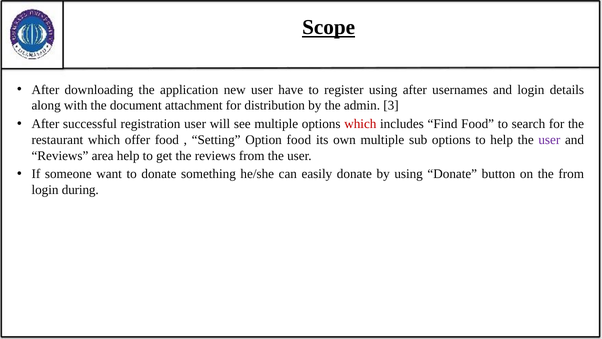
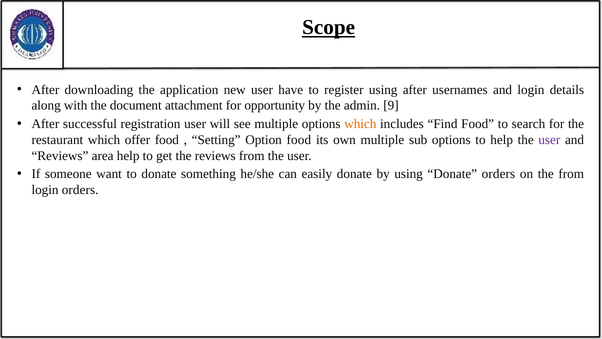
distribution: distribution -> opportunity (275, 105)
3: 3 -> 9 (391, 105)
which colour: red -> orange (360, 124)
Donate button: button -> orders (498, 174)
login during: during -> orders (80, 190)
